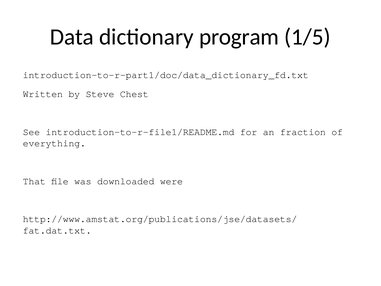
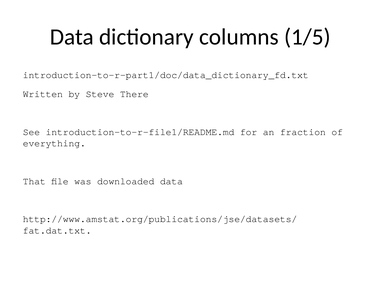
program: program -> columns (239, 37)
Chest: Chest -> There (134, 94)
downloaded were: were -> data (171, 181)
